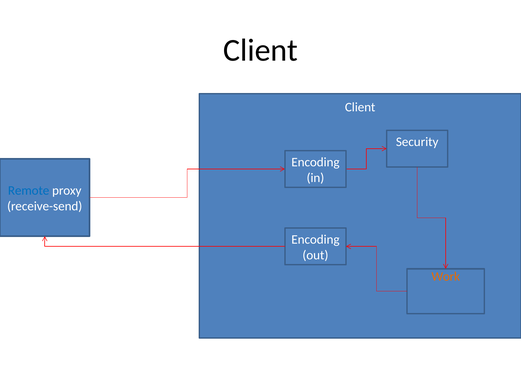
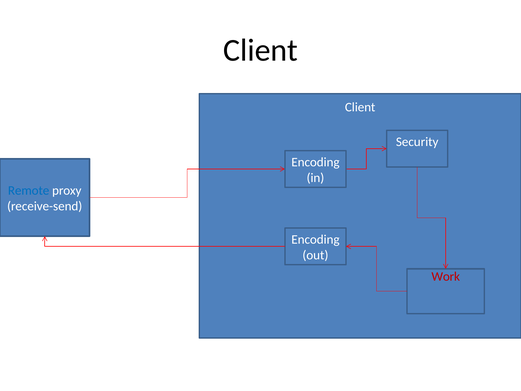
Work colour: orange -> red (446, 276)
